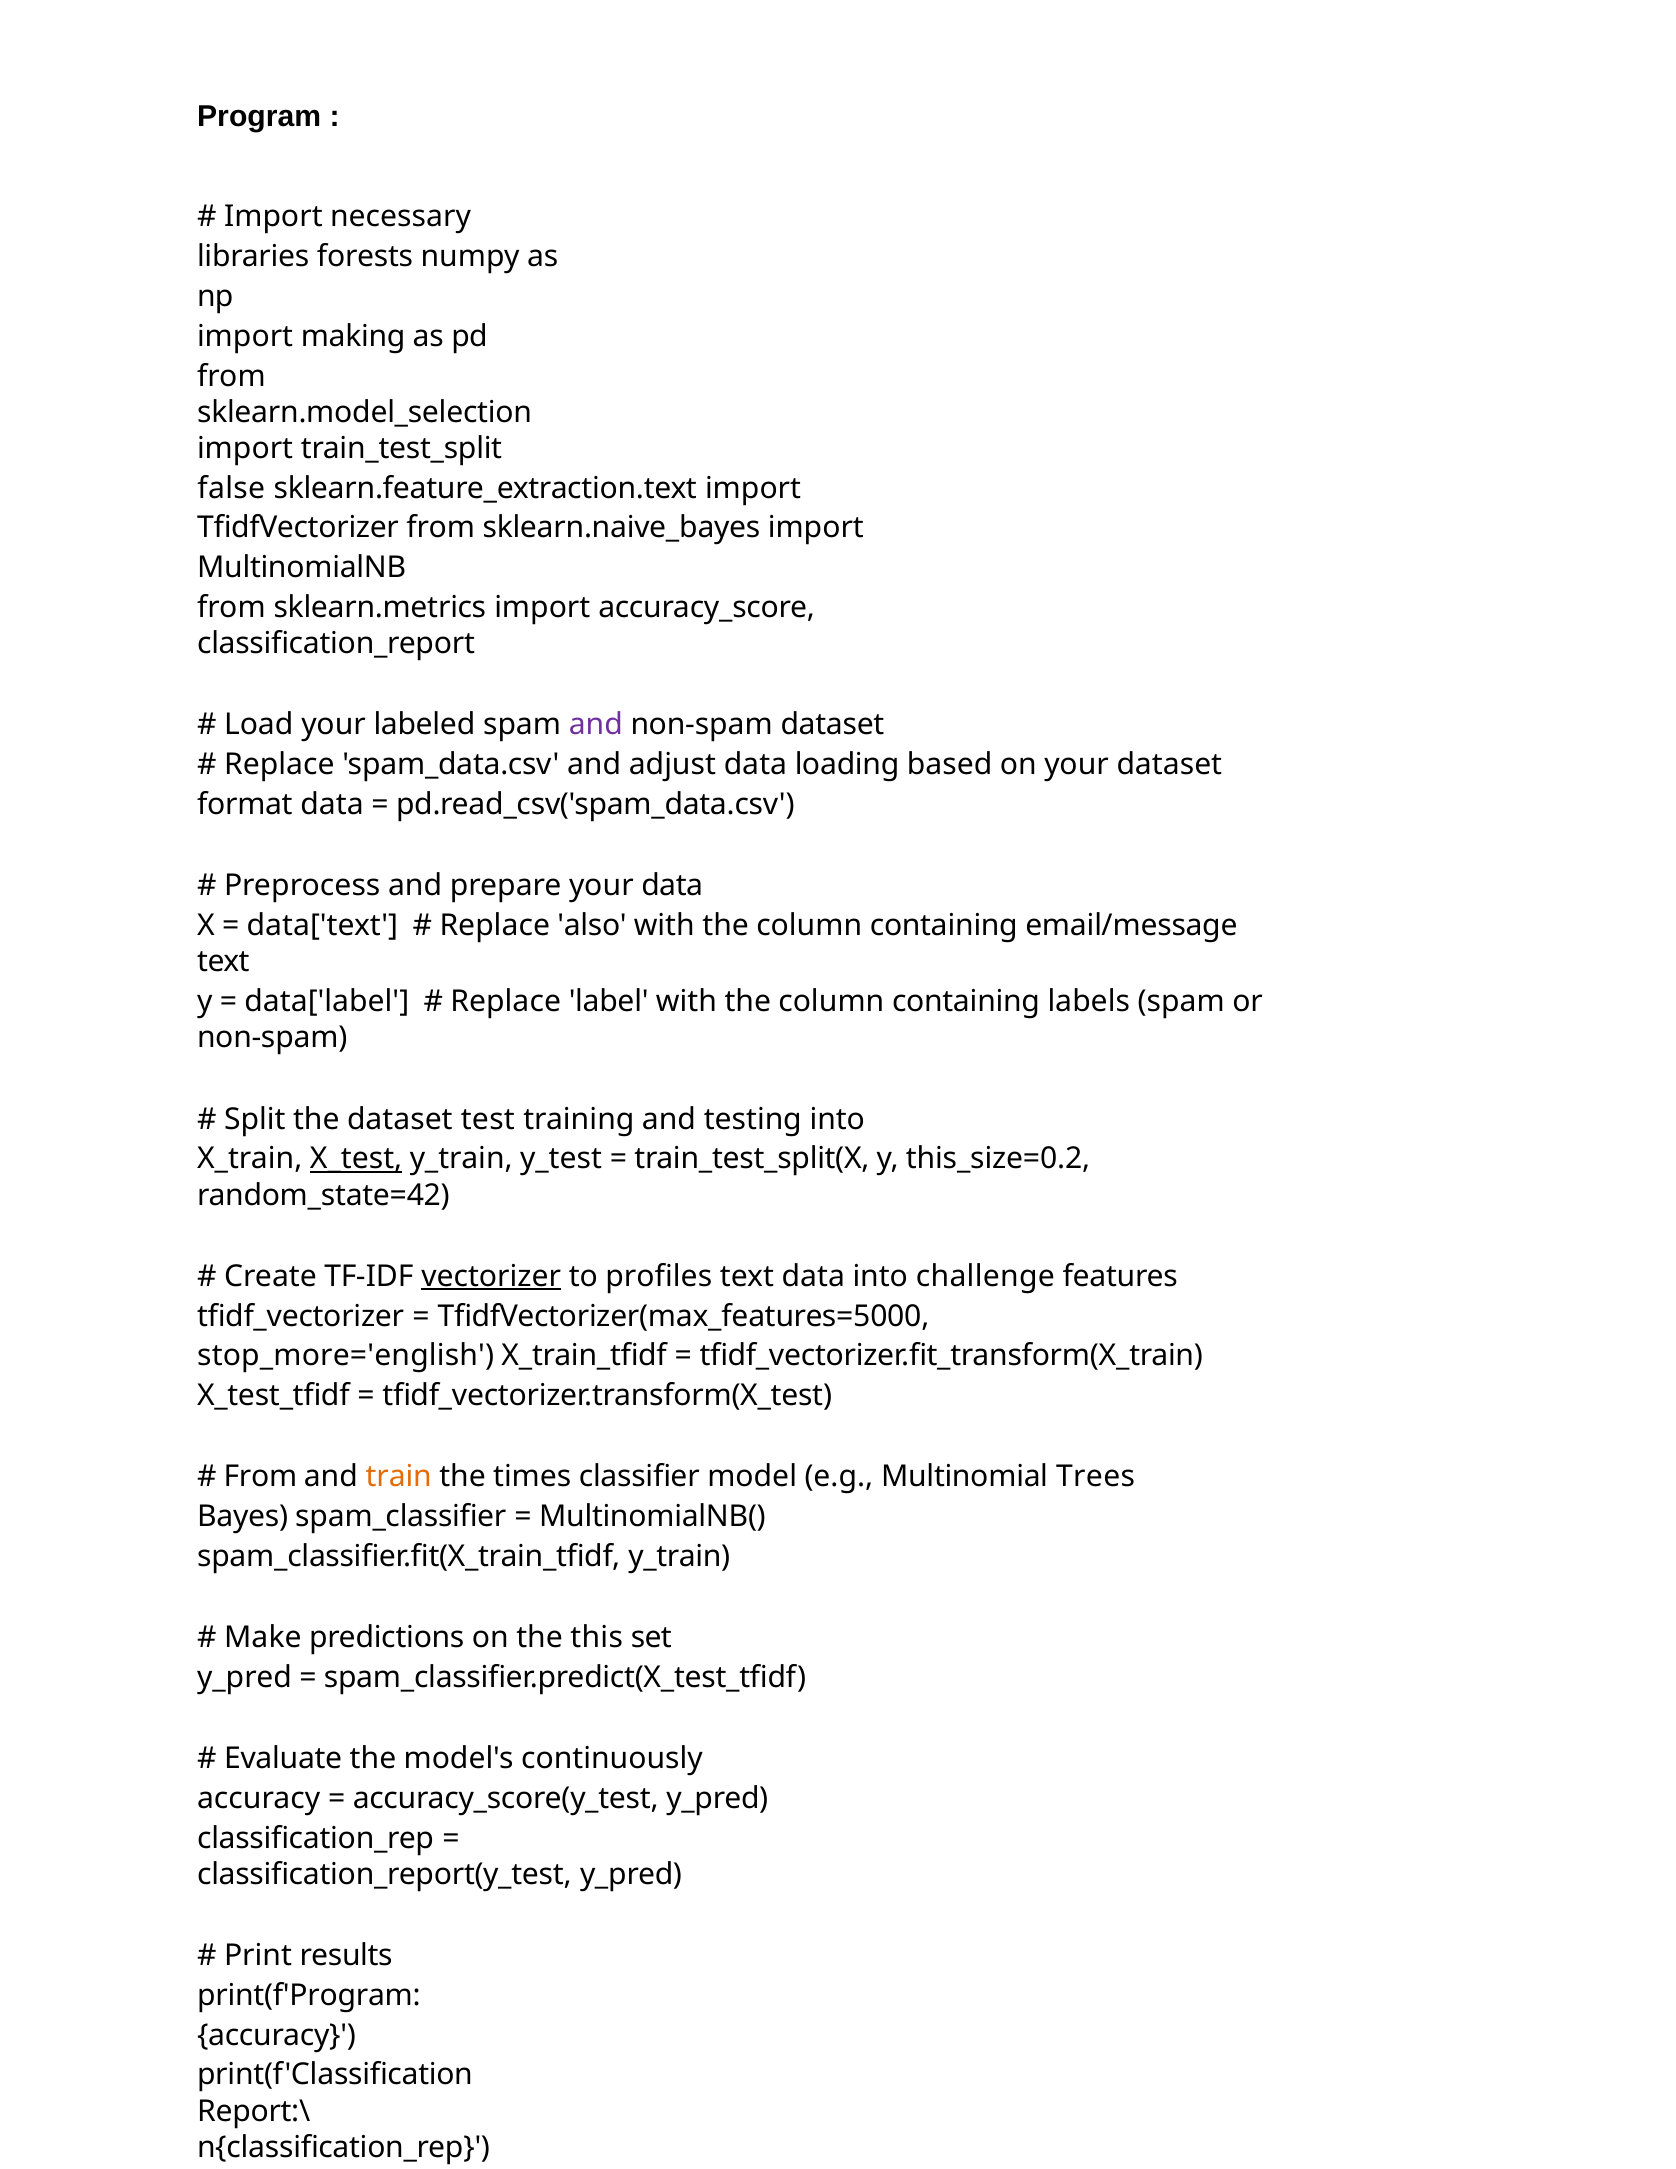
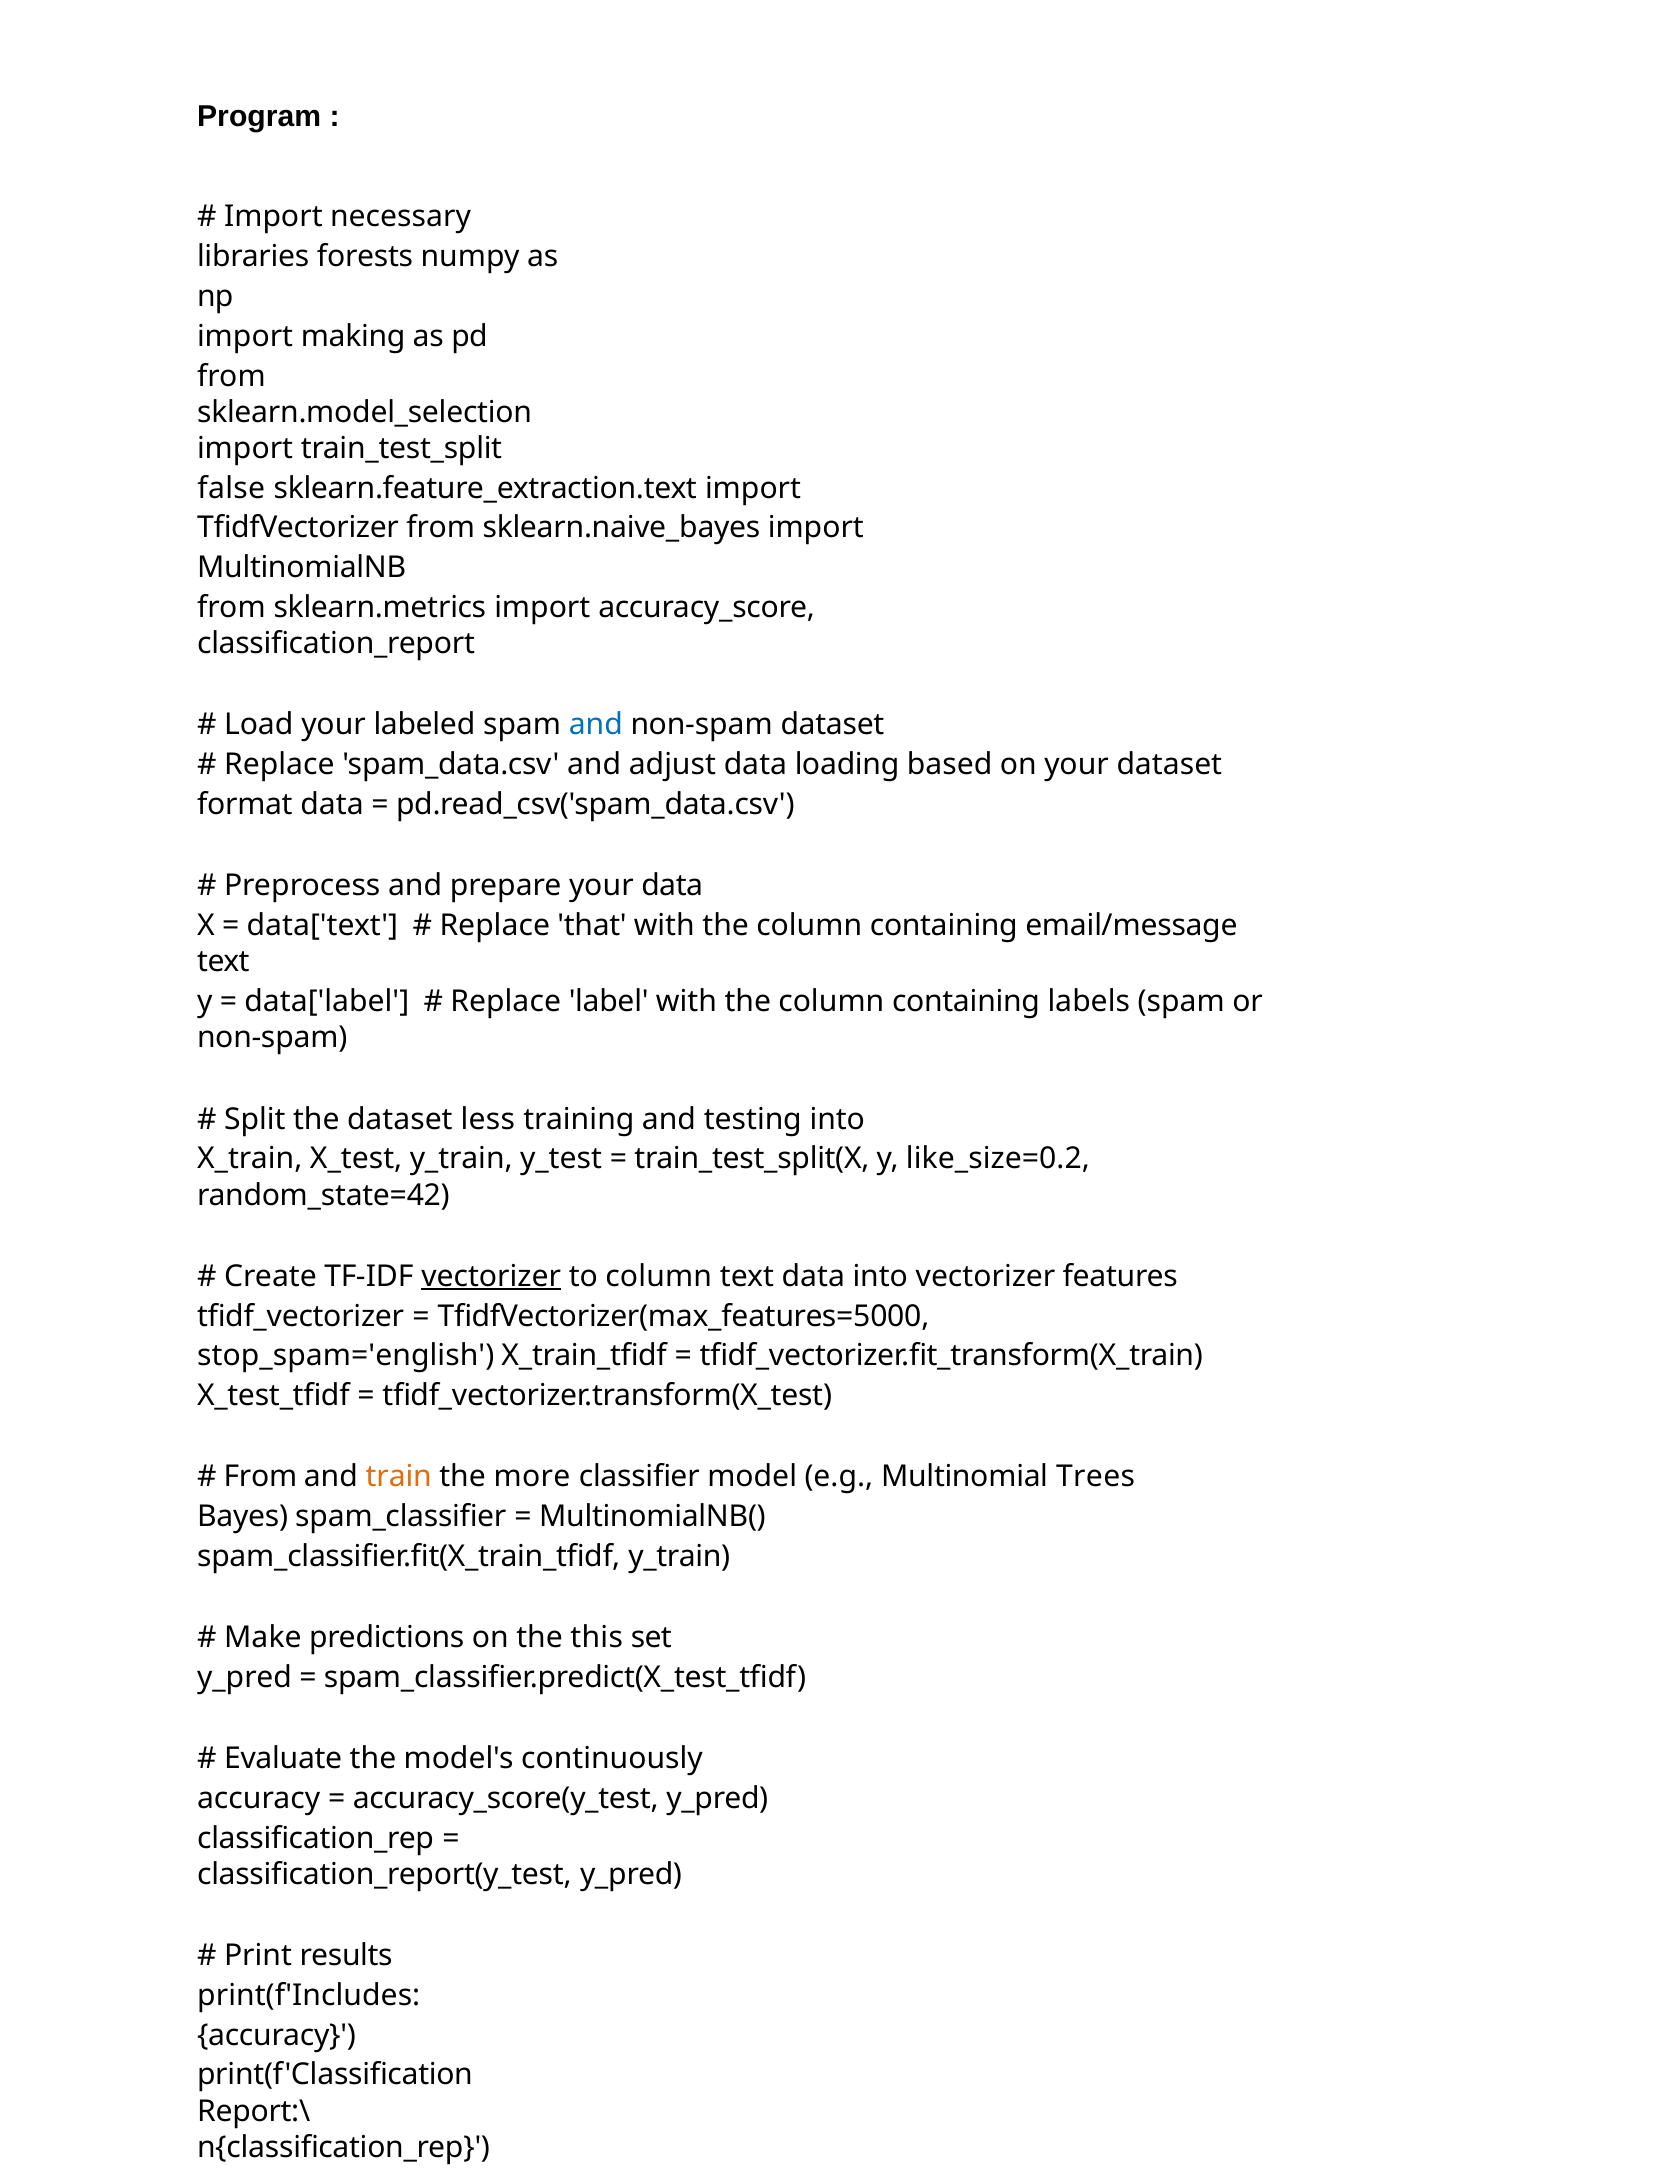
and colour: purple -> blue (596, 725)
also: also -> that (592, 926)
test: test -> less (488, 1119)
X_test underline: present -> none (356, 1159)
this_size=0.2: this_size=0.2 -> like_size=0.2 (998, 1159)
to profiles: profiles -> column (659, 1276)
into challenge: challenge -> vectorizer (986, 1276)
stop_more='english: stop_more='english -> stop_spam='english (346, 1356)
times: times -> more (532, 1477)
print(f'Program: print(f'Program -> print(f'Includes (309, 1995)
